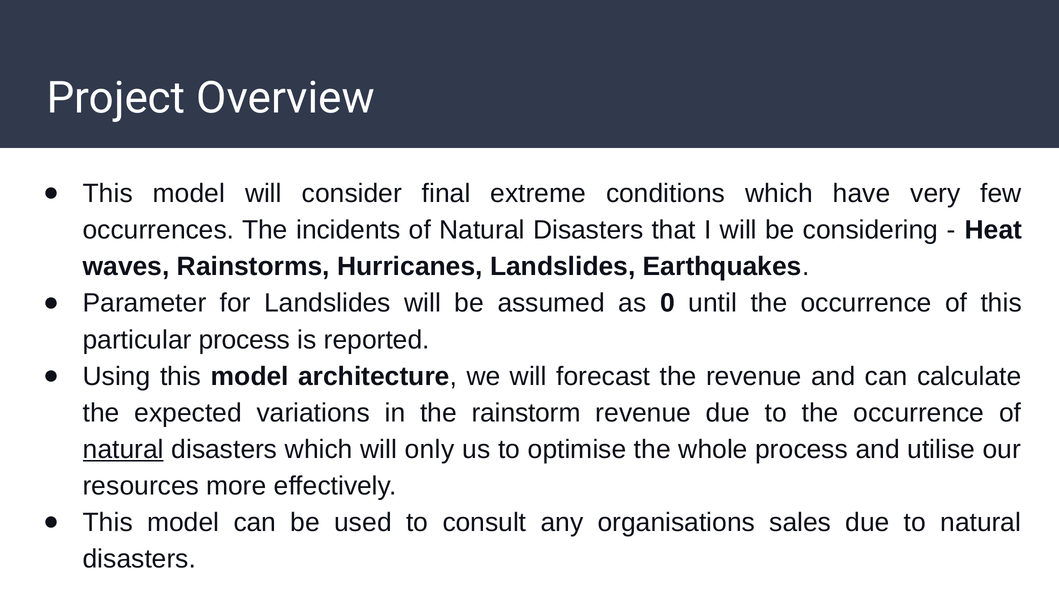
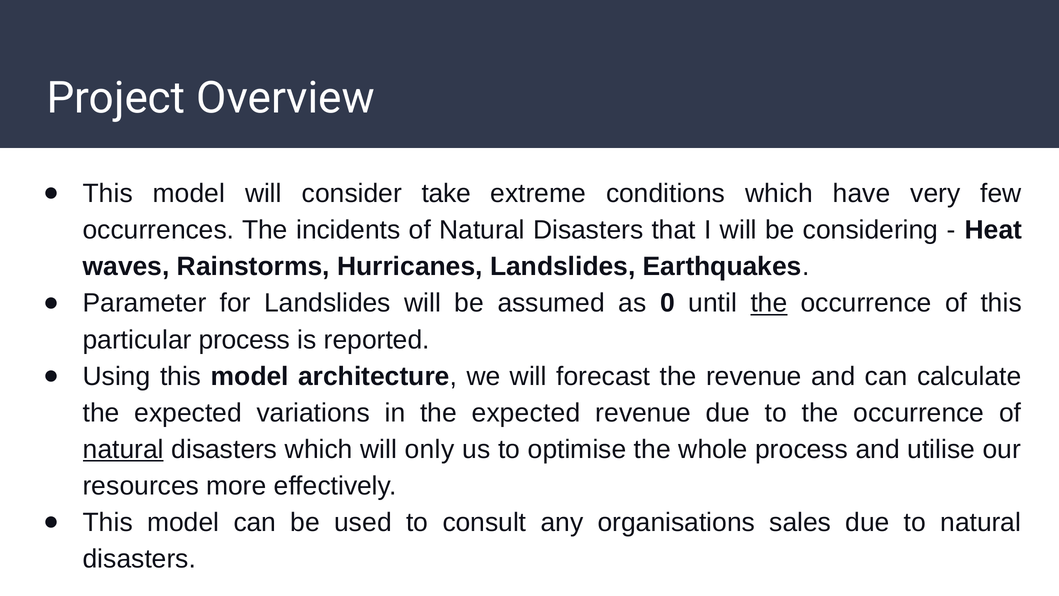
final: final -> take (446, 194)
the underline: none -> present (769, 303)
in the rainstorm: rainstorm -> expected (526, 413)
